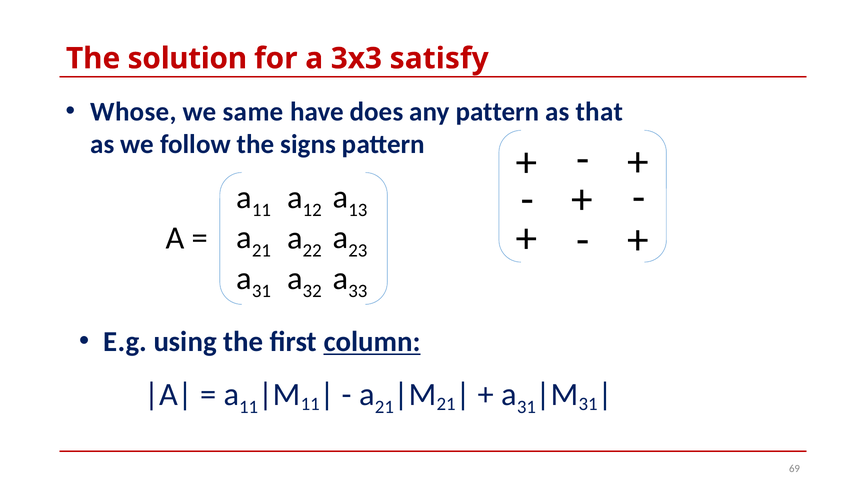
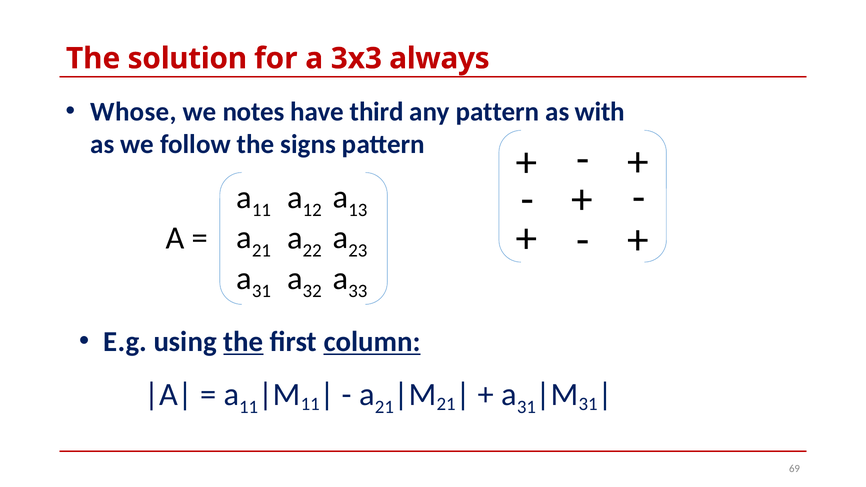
satisfy: satisfy -> always (439, 58)
same: same -> notes (253, 112)
does: does -> third (377, 112)
that: that -> with (600, 112)
the underline: none -> present (243, 342)
